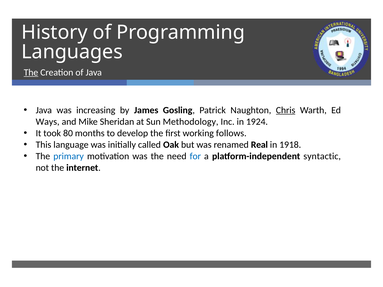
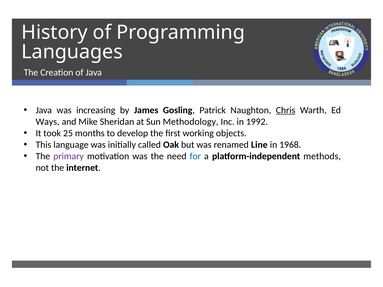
The underline: present -> none (31, 73)
1924: 1924 -> 1992 (257, 122)
80: 80 -> 25 (68, 133)
follows: follows -> objects (231, 133)
Real: Real -> Line (259, 145)
1918: 1918 -> 1968 (290, 145)
primary colour: blue -> purple (69, 156)
syntactic: syntactic -> methods (322, 156)
